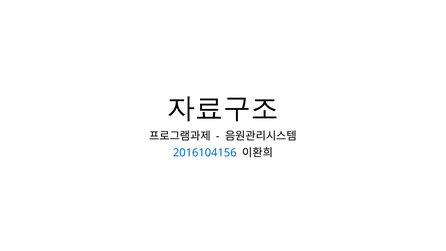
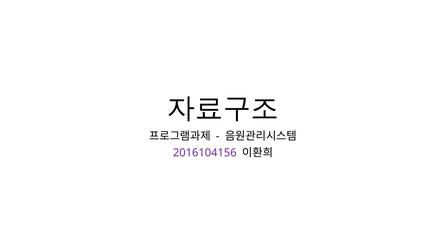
2016104156 colour: blue -> purple (205, 153)
